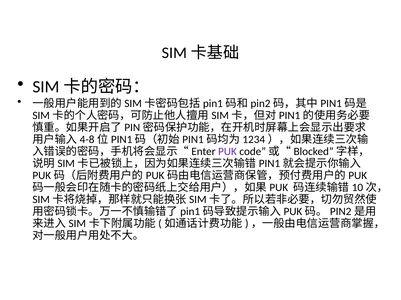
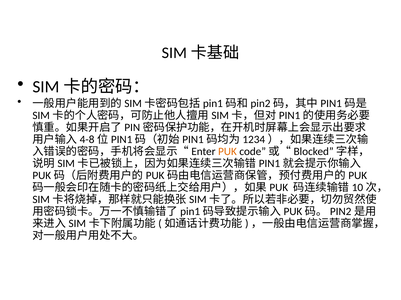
PUK colour: purple -> orange (227, 152)
